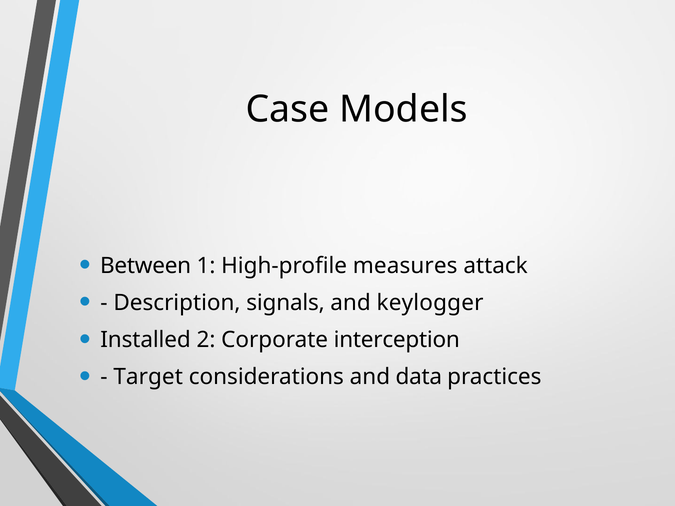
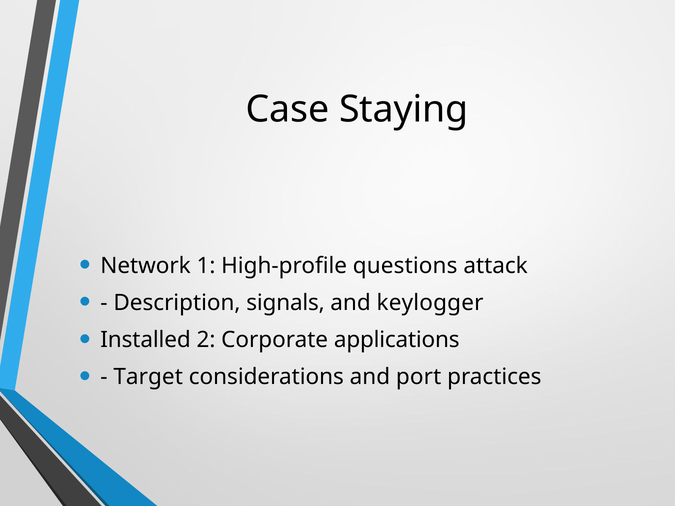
Models: Models -> Staying (404, 109)
Between: Between -> Network (146, 266)
measures: measures -> questions (405, 266)
interception: interception -> applications (397, 340)
data: data -> port (419, 377)
